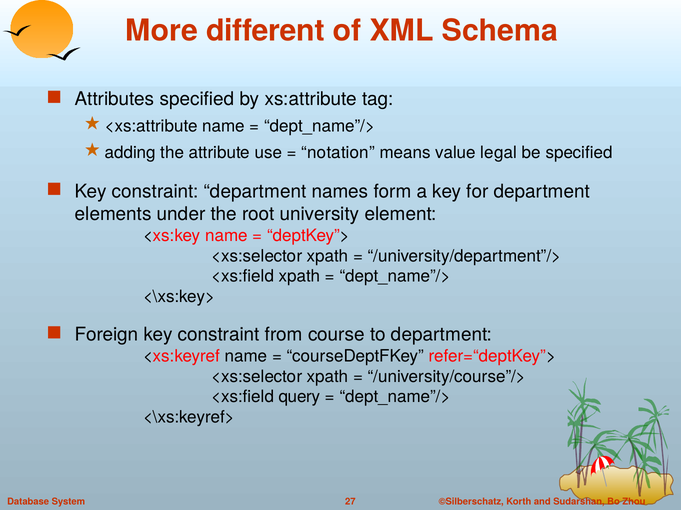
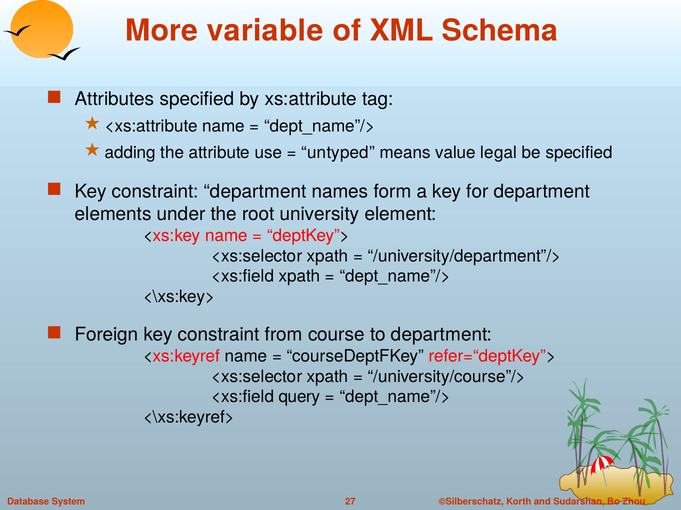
different: different -> variable (265, 31)
notation: notation -> untyped (338, 153)
